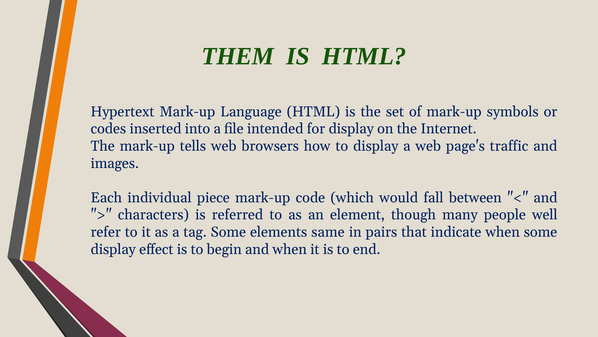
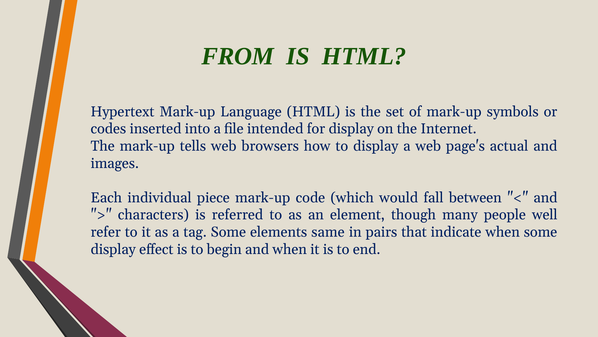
THEM: THEM -> FROM (238, 56)
traffic: traffic -> actual (509, 146)
